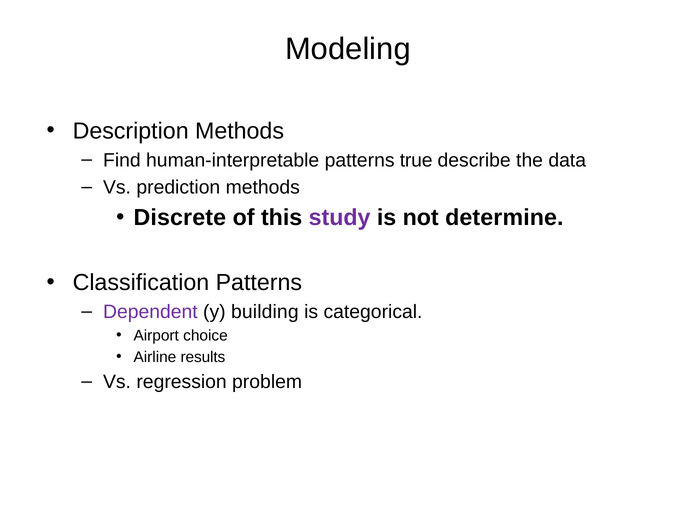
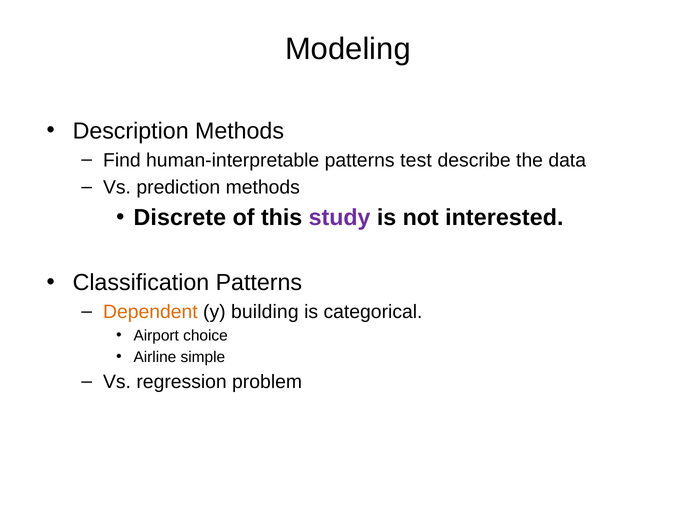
true: true -> test (416, 160)
determine: determine -> interested (504, 218)
Dependent colour: purple -> orange (150, 312)
results: results -> simple (203, 357)
